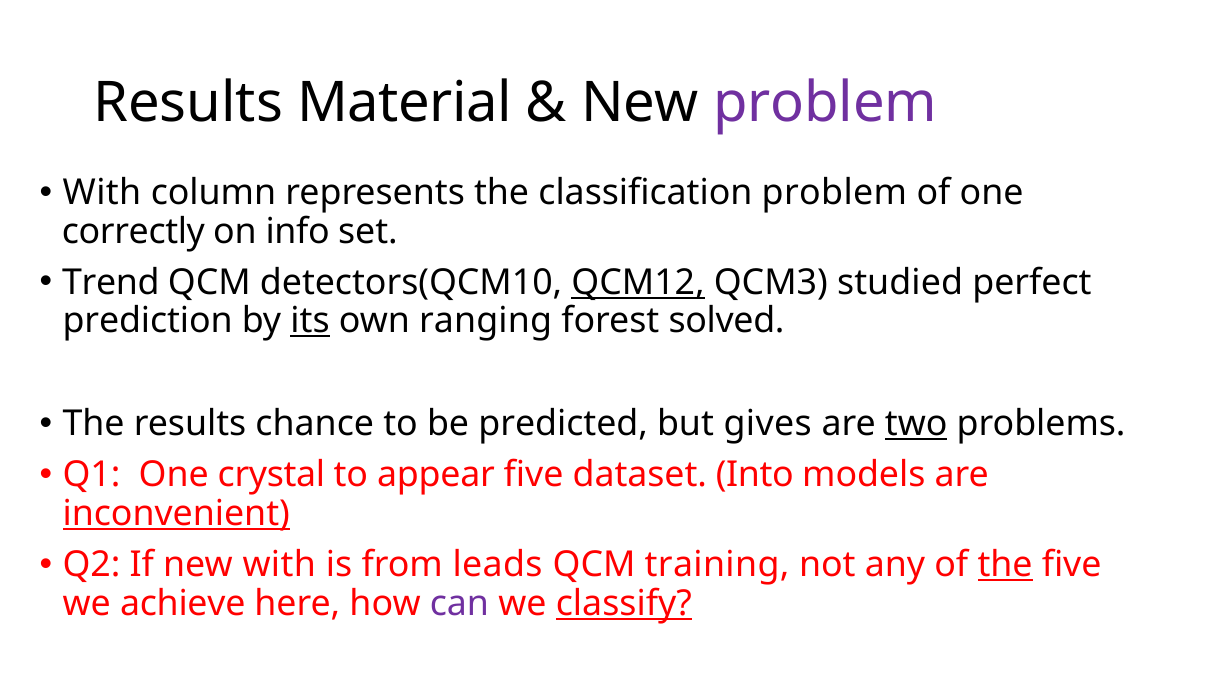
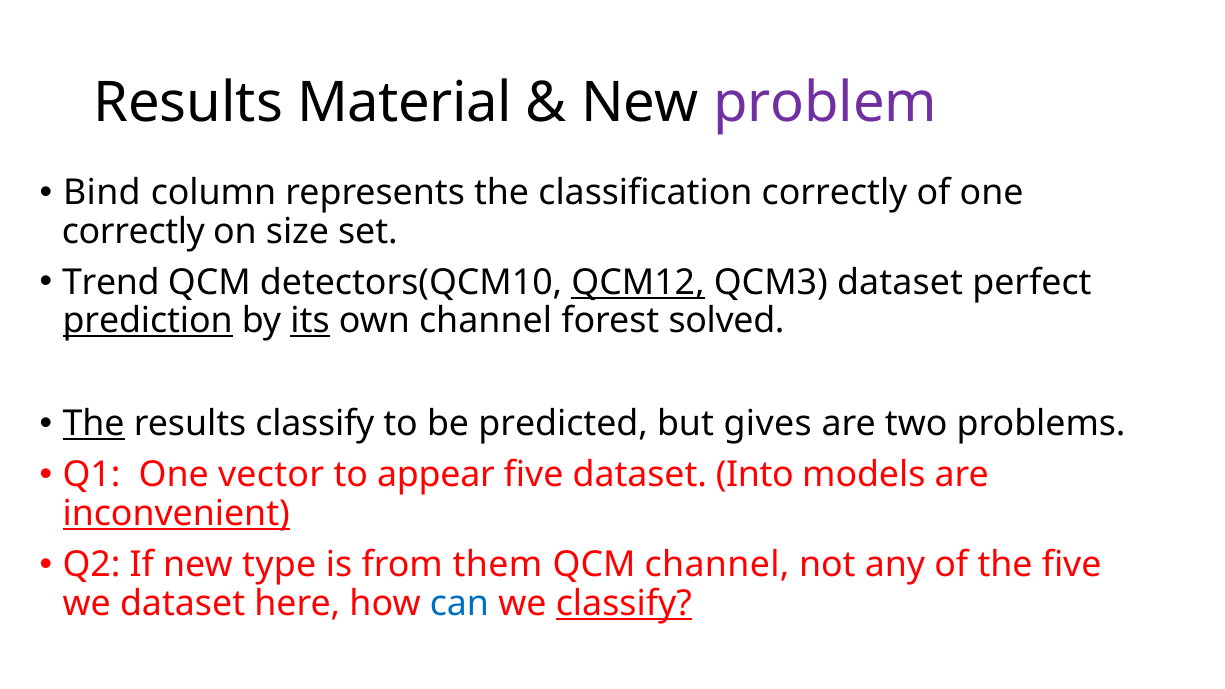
With: With -> Bind (102, 193)
classification problem: problem -> correctly (835, 193)
info: info -> size (297, 231)
QCM3 studied: studied -> dataset (900, 283)
prediction underline: none -> present (148, 321)
own ranging: ranging -> channel (486, 321)
The underline: none -> present (94, 424)
results chance: chance -> classify (315, 424)
two underline: present -> none (916, 424)
crystal: crystal -> vector (271, 475)
new with: with -> type (279, 565)
leads: leads -> them (498, 565)
QCM training: training -> channel (717, 565)
the underline: present -> none (1005, 565)
we achieve: achieve -> dataset (183, 603)
can colour: purple -> blue (459, 603)
